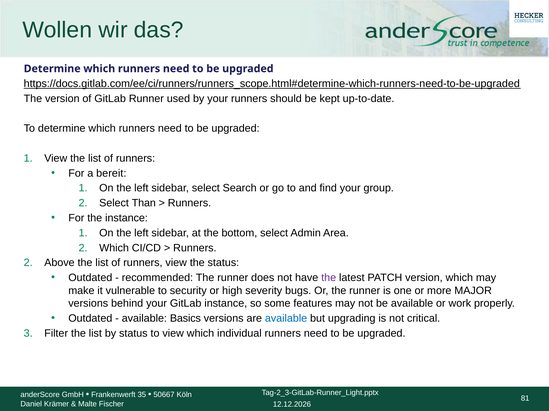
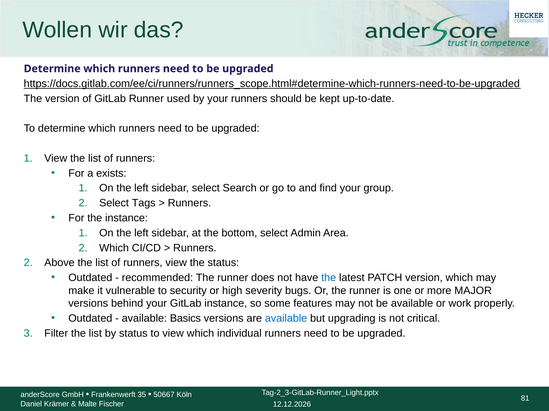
bereit: bereit -> exists (111, 174)
Than: Than -> Tags (144, 203)
the colour: purple -> blue (329, 278)
